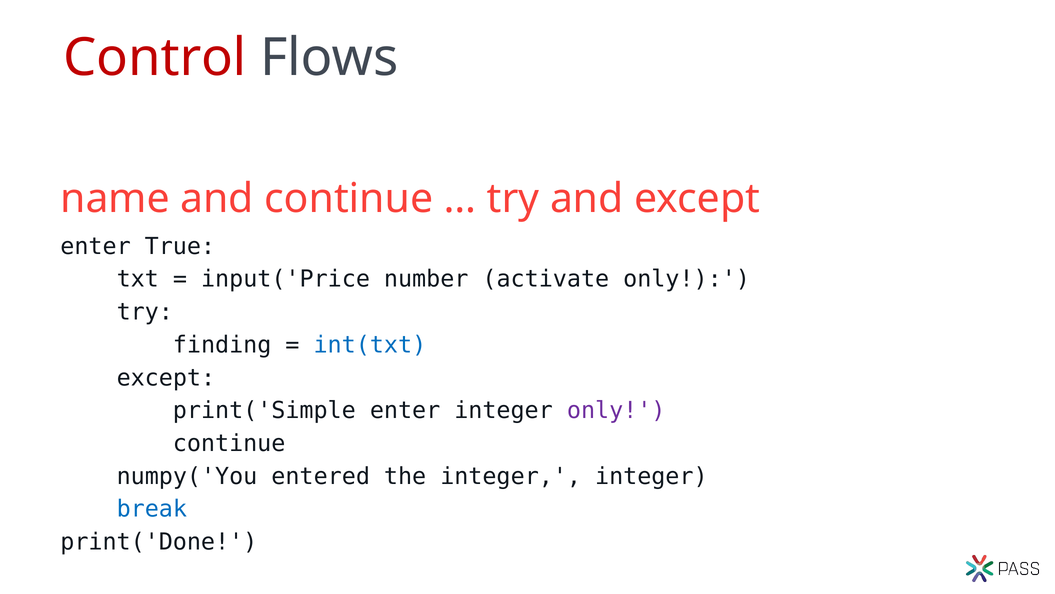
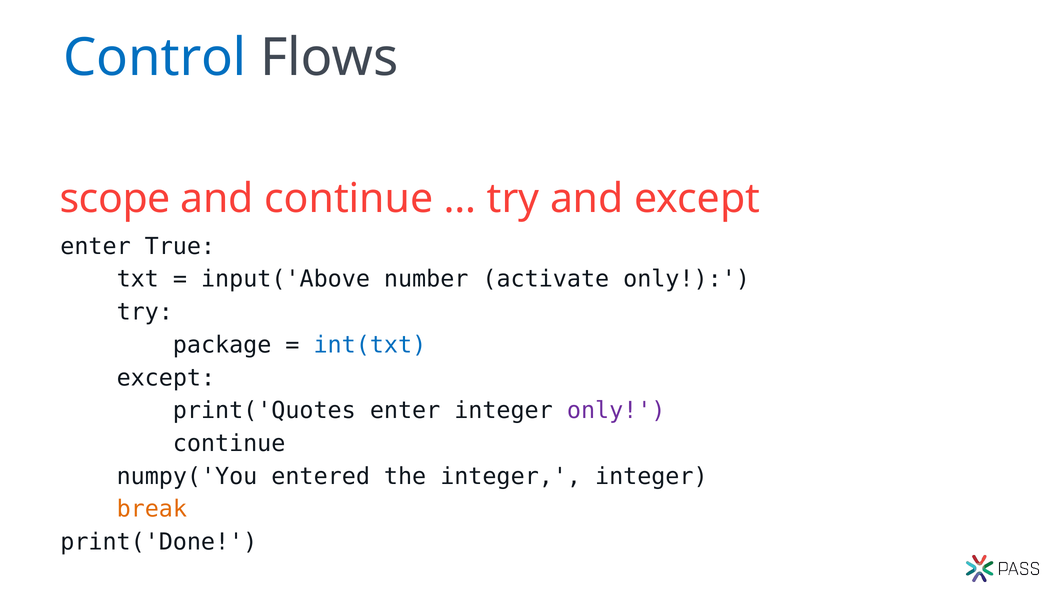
Control colour: red -> blue (155, 58)
name: name -> scope (115, 198)
input('Price: input('Price -> input('Above (286, 279)
finding: finding -> package (222, 345)
print('Simple: print('Simple -> print('Quotes (264, 410)
break colour: blue -> orange (152, 509)
